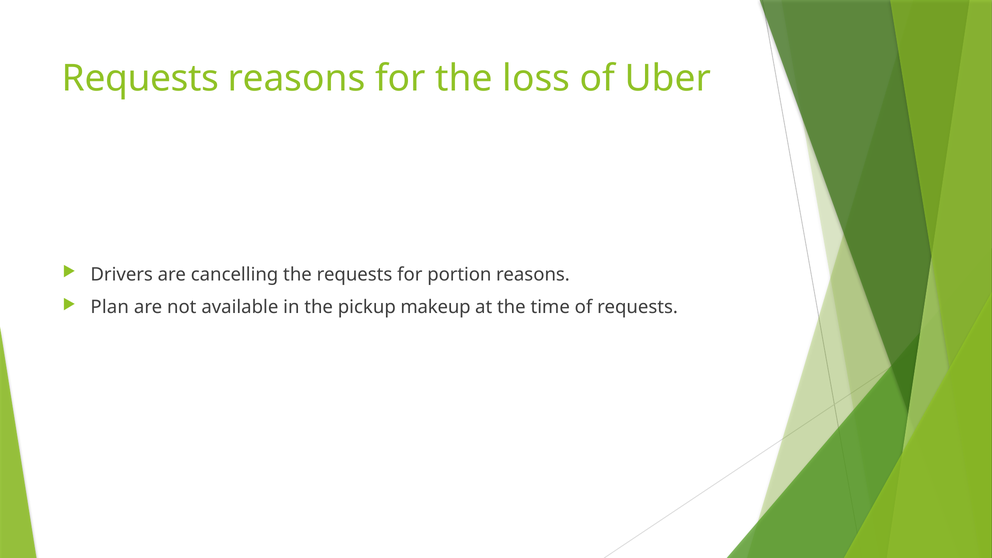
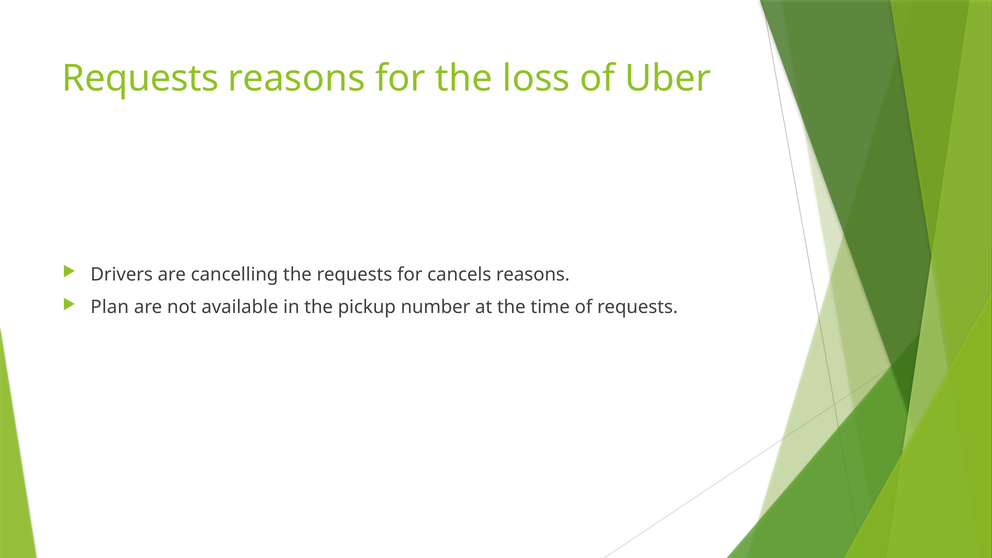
portion: portion -> cancels (459, 275)
makeup: makeup -> number (435, 307)
